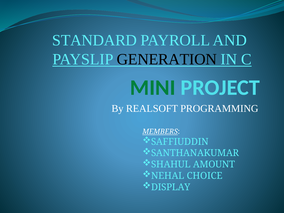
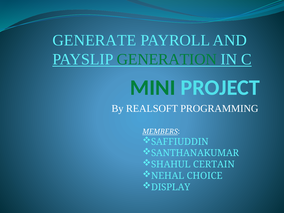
STANDARD: STANDARD -> GENERATE (94, 40)
GENERATION colour: black -> green (167, 59)
AMOUNT: AMOUNT -> CERTAIN (214, 164)
